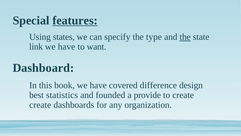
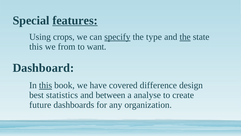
states: states -> crops (64, 37)
specify underline: none -> present (117, 37)
link: link -> this (36, 47)
have: have -> from (67, 47)
this underline: none -> present (46, 85)
founded: founded -> between (110, 95)
provide: provide -> analyse (147, 95)
create: create -> future (40, 105)
